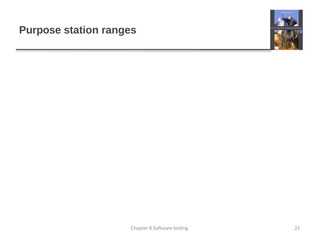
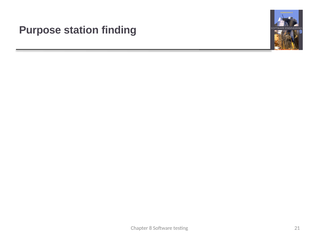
ranges: ranges -> finding (119, 30)
